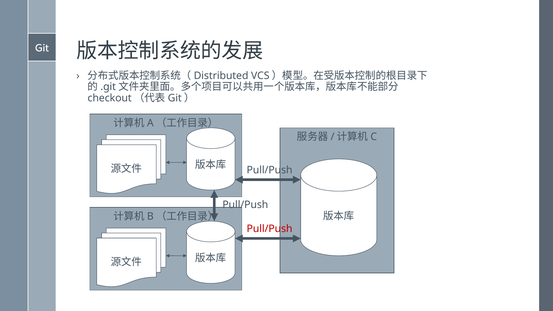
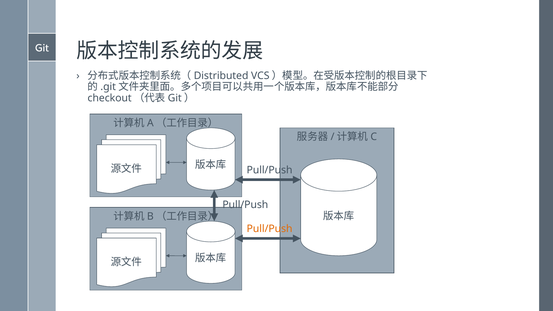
Pull/Push colour: red -> orange (270, 229)
